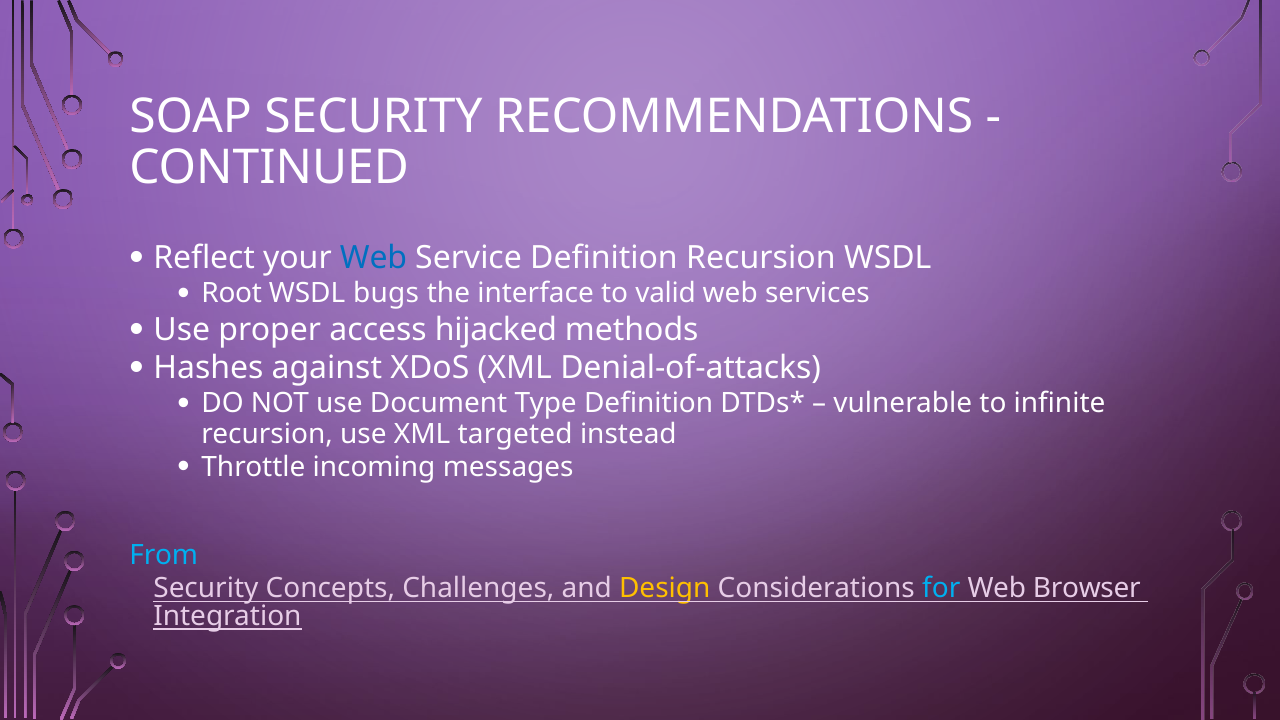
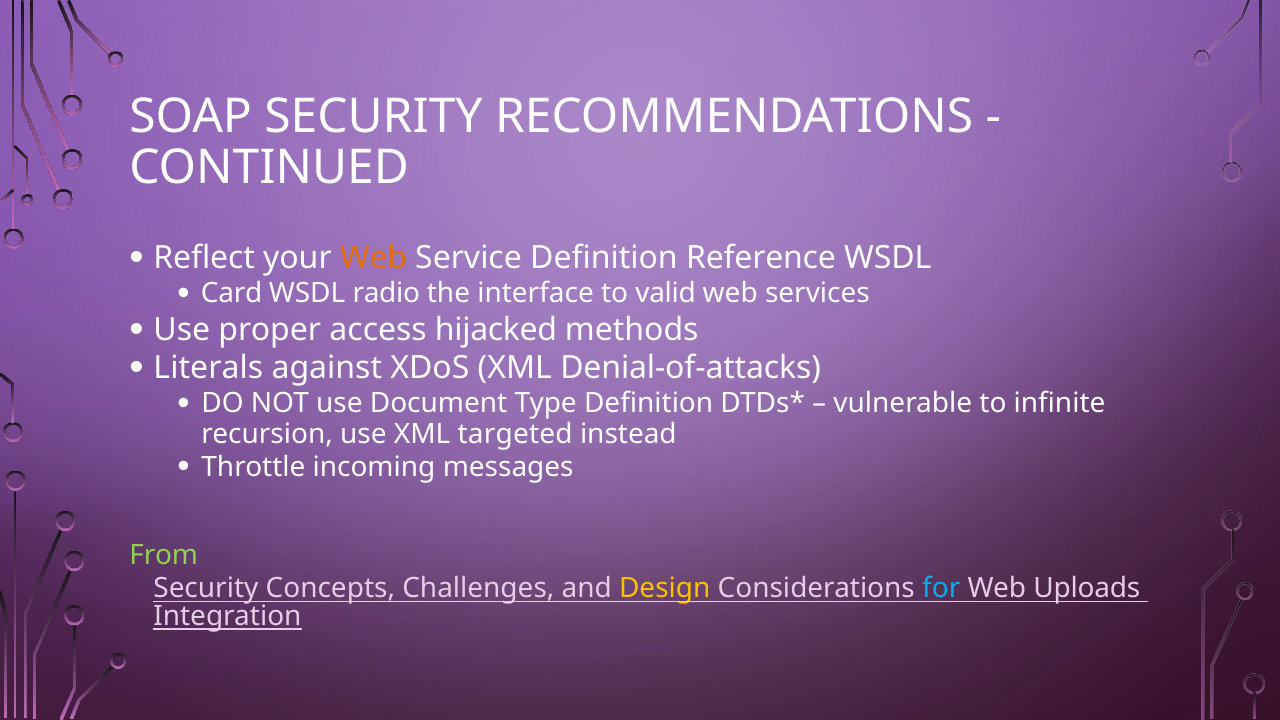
Web colour: blue -> orange (374, 258)
Definition Recursion: Recursion -> Reference (761, 258)
Root: Root -> Card (232, 294)
bugs: bugs -> radio (386, 294)
Hashes: Hashes -> Literals (208, 368)
From colour: light blue -> light green (164, 555)
Browser: Browser -> Uploads (1087, 589)
